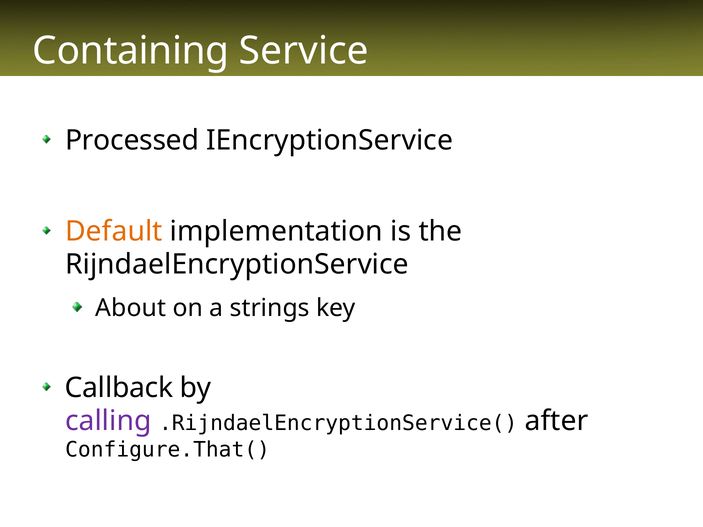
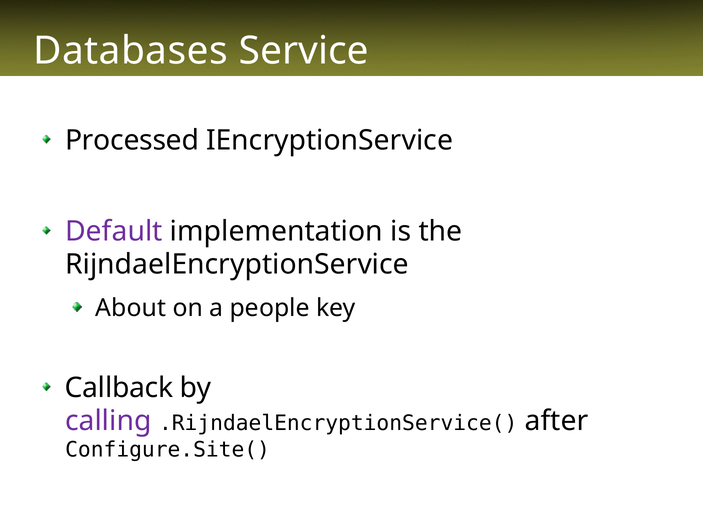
Containing: Containing -> Databases (131, 51)
Default colour: orange -> purple (114, 232)
strings: strings -> people (270, 308)
Configure.That(: Configure.That( -> Configure.Site( (168, 450)
